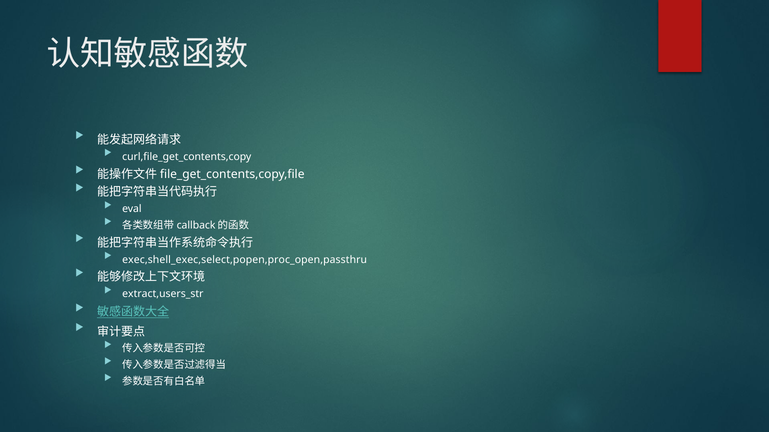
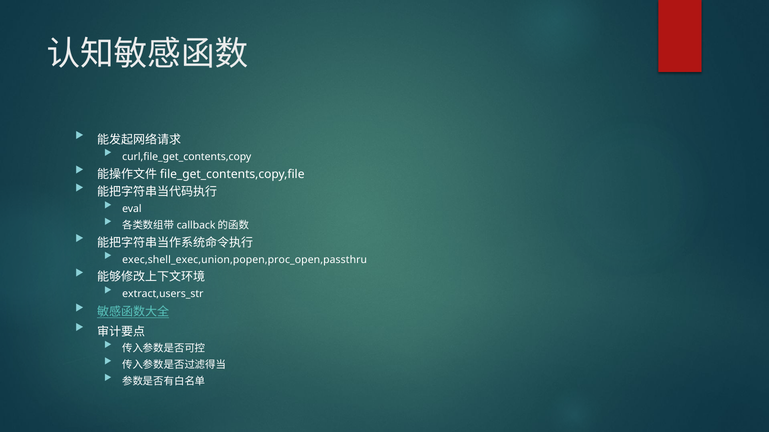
exec,shell_exec,select,popen,proc_open,passthru: exec,shell_exec,select,popen,proc_open,passthru -> exec,shell_exec,union,popen,proc_open,passthru (245, 260)
